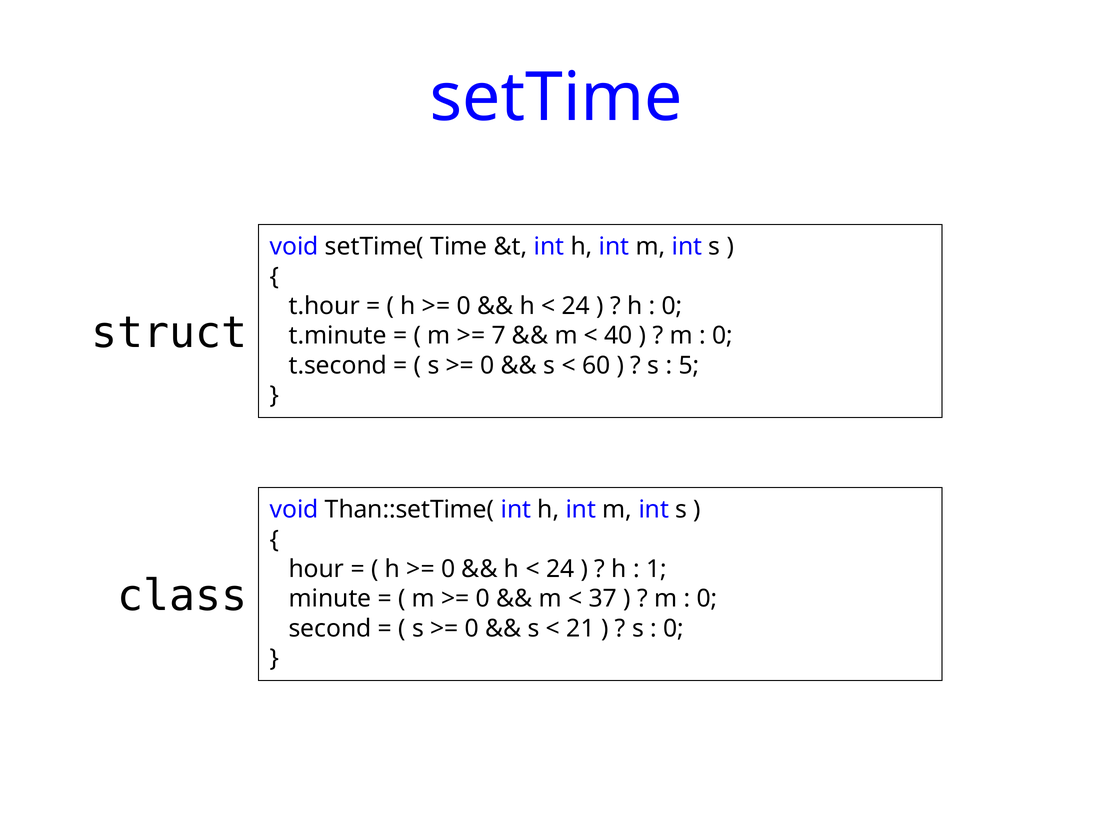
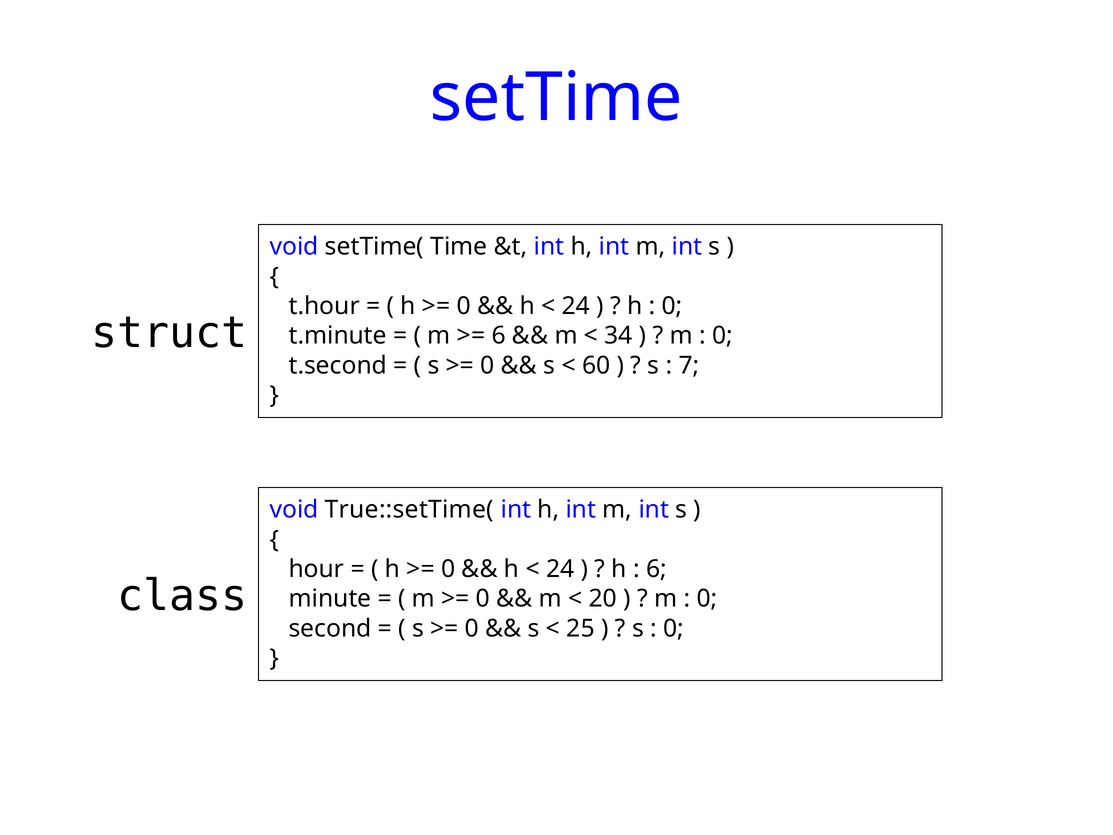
7: 7 -> 6 (499, 336)
40: 40 -> 34 (618, 336)
5: 5 -> 7 (689, 365)
Than::setTime(: Than::setTime( -> True::setTime( (409, 510)
1: 1 -> 6 (656, 569)
37: 37 -> 20 (603, 599)
21: 21 -> 25 (581, 628)
